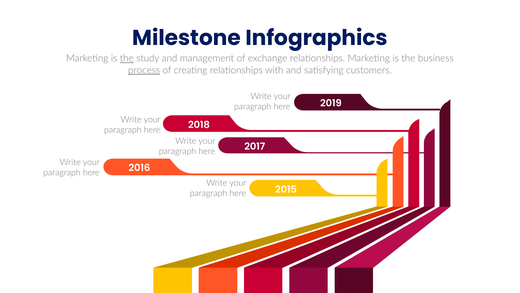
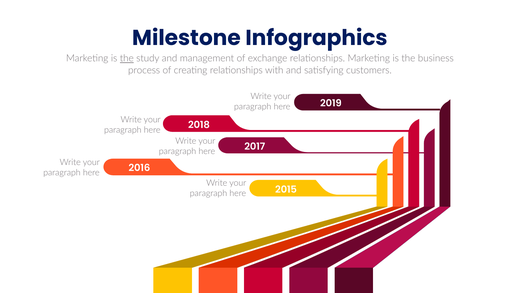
process underline: present -> none (144, 70)
